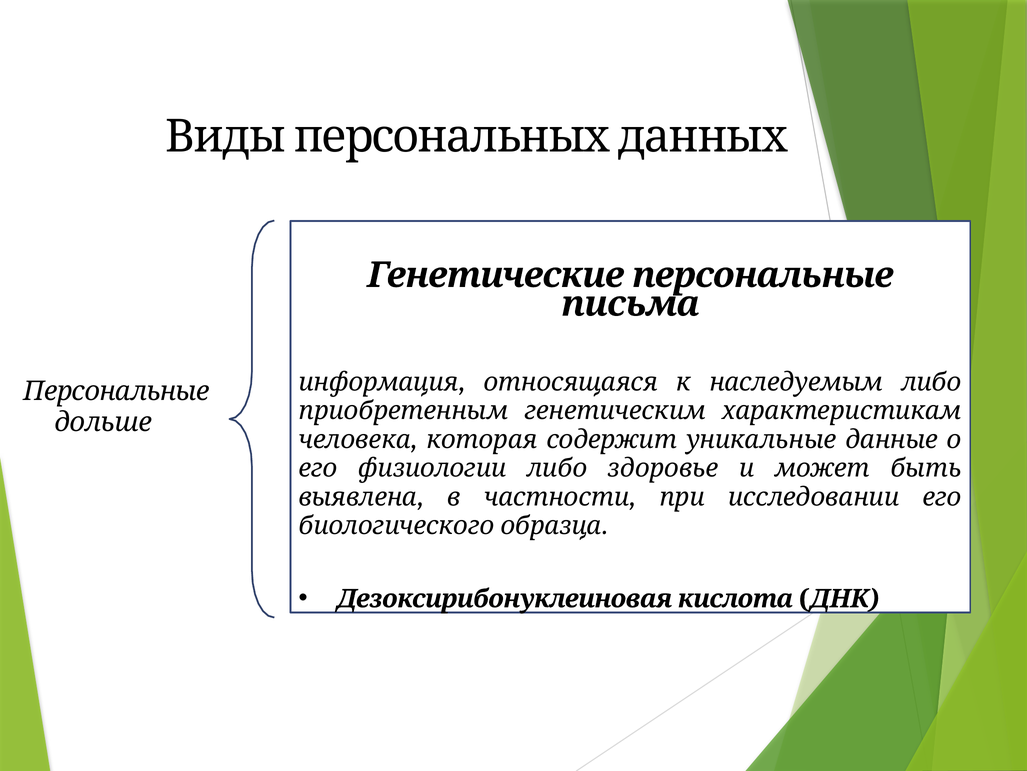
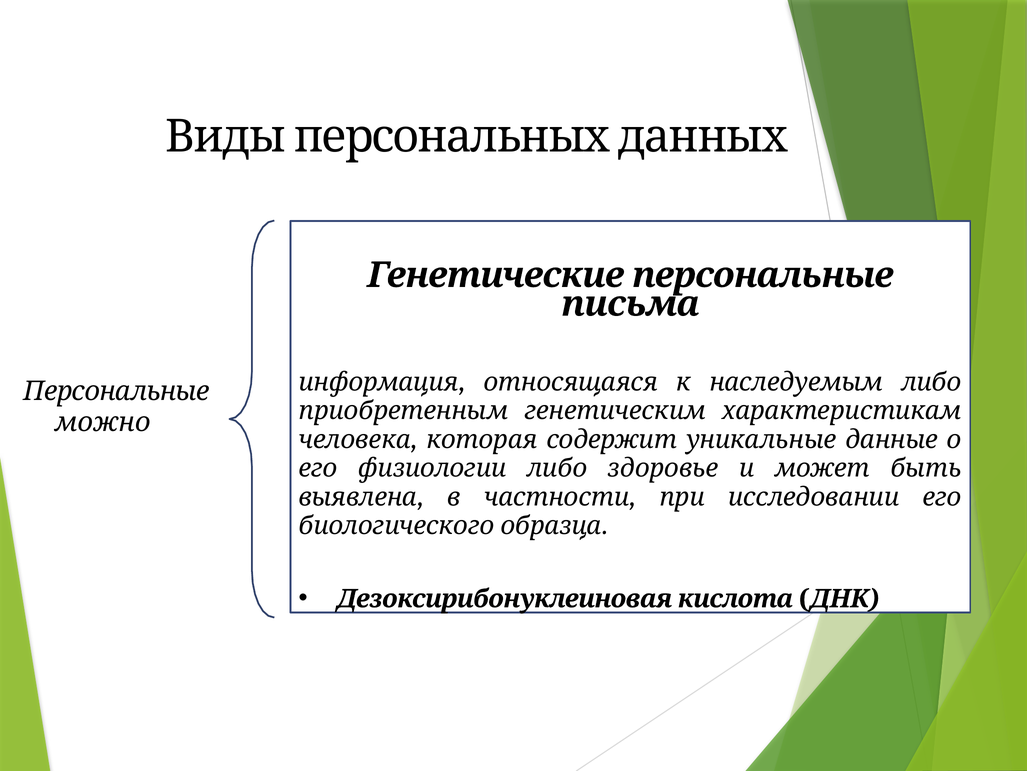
дольше: дольше -> можно (103, 422)
